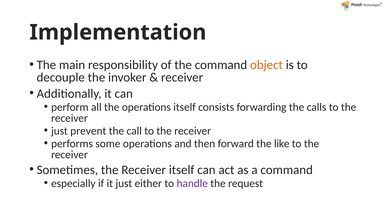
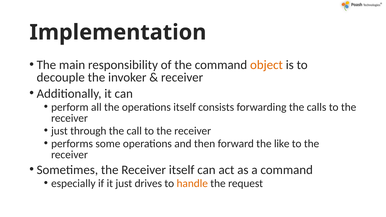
prevent: prevent -> through (88, 131)
either: either -> drives (148, 184)
handle colour: purple -> orange (192, 184)
